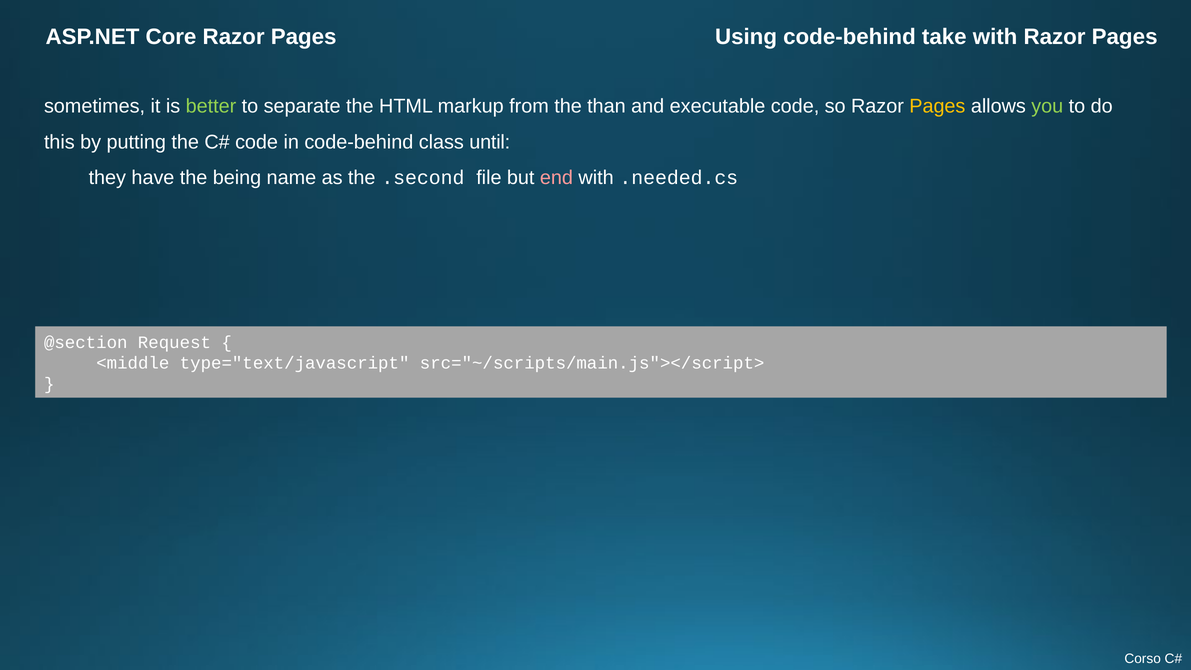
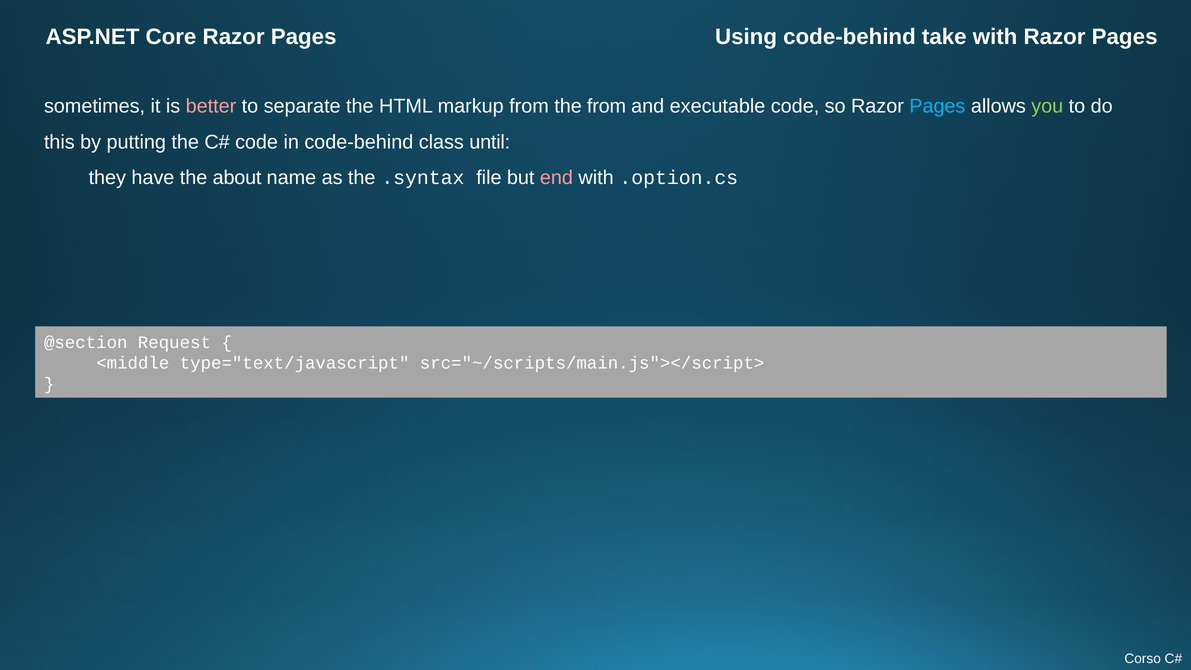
better colour: light green -> pink (211, 106)
the than: than -> from (607, 106)
Pages colour: yellow -> light blue (937, 106)
being: being -> about (237, 178)
.second: .second -> .syntax (423, 178)
.needed.cs: .needed.cs -> .option.cs (679, 178)
